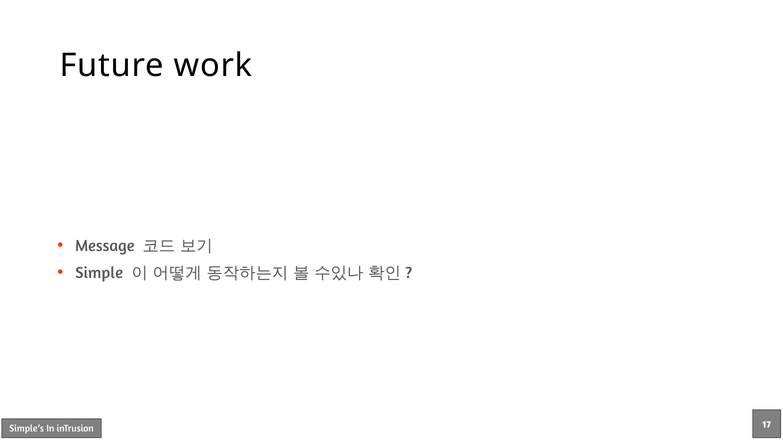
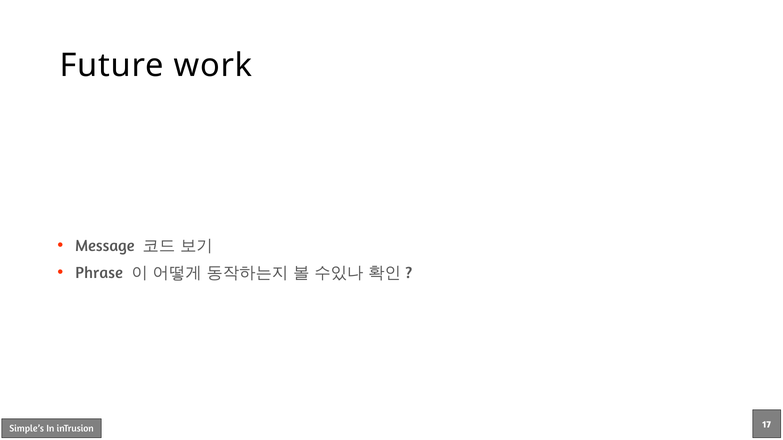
Simple: Simple -> Phrase (99, 273)
